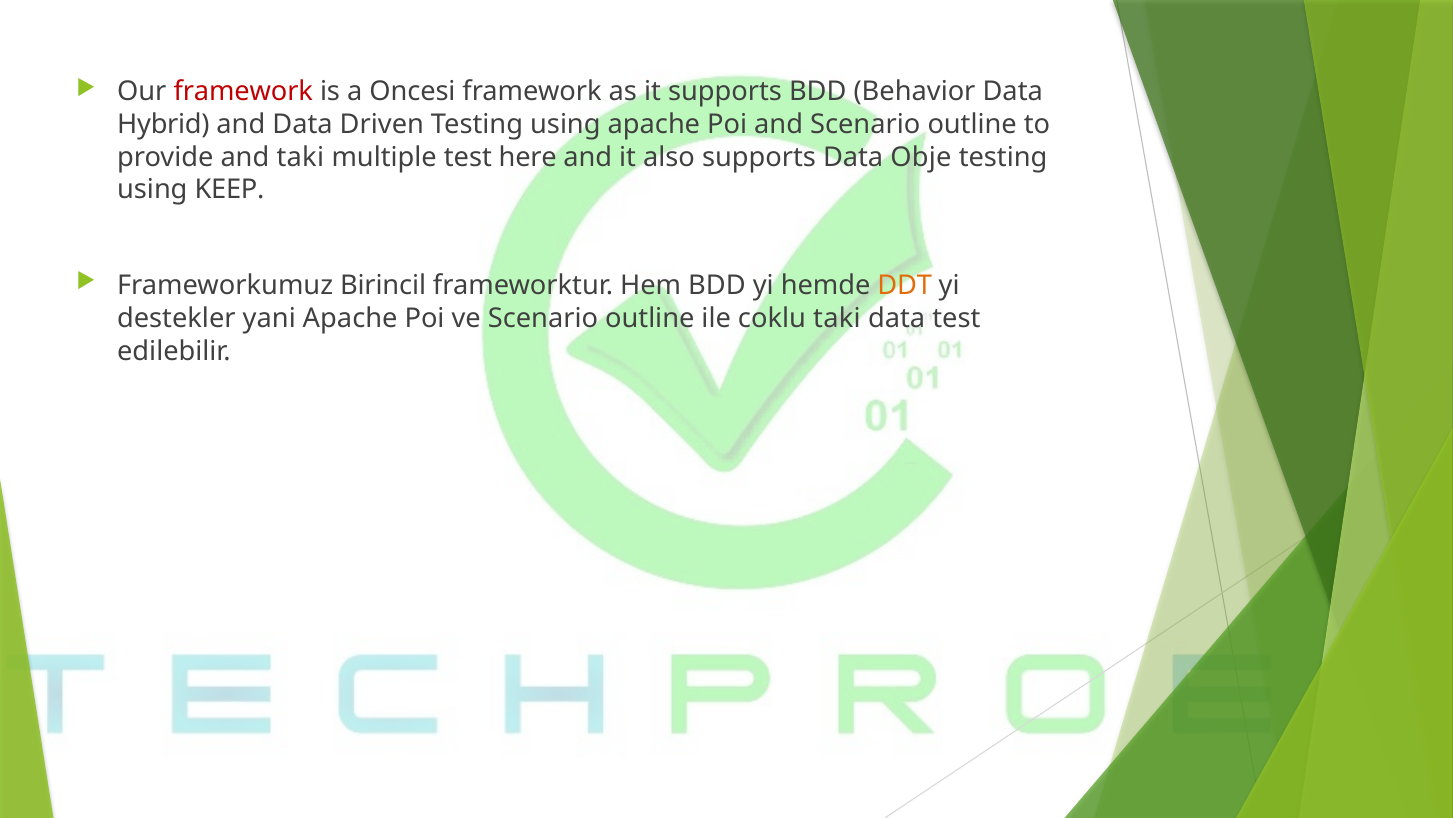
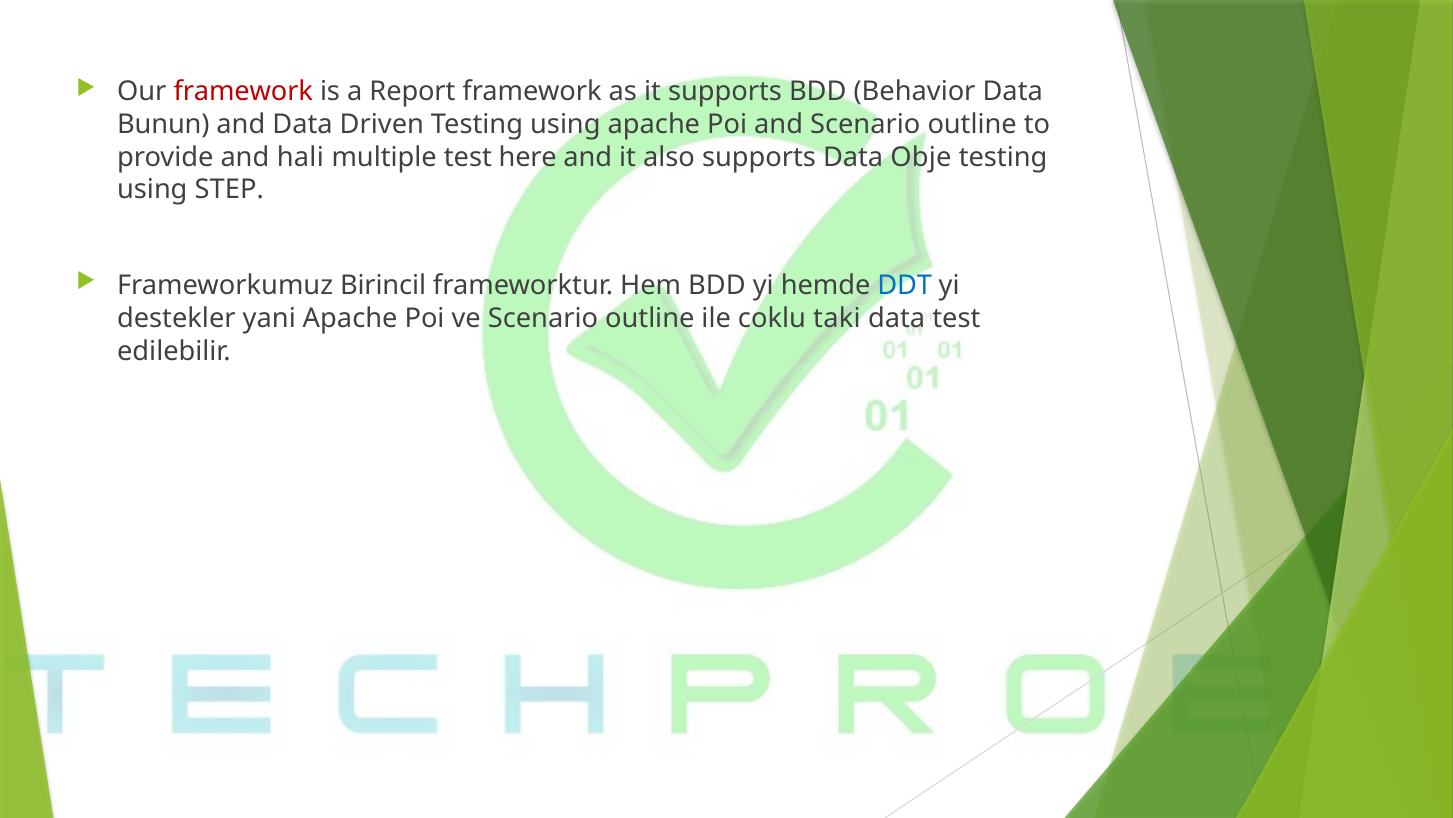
Oncesi: Oncesi -> Report (412, 92)
Hybrid: Hybrid -> Bunun (163, 124)
and taki: taki -> hali (300, 157)
KEEP: KEEP -> STEP (229, 190)
DDT colour: orange -> blue (905, 285)
